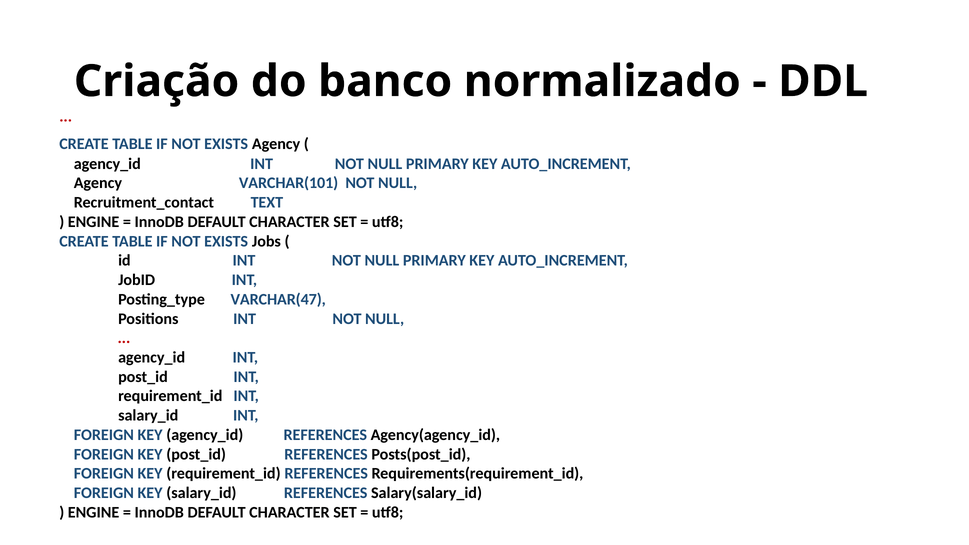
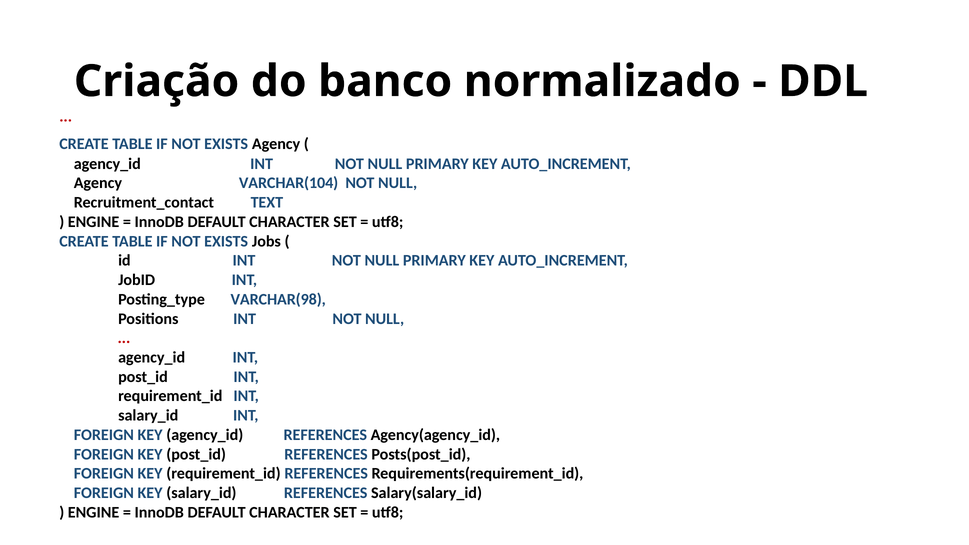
VARCHAR(101: VARCHAR(101 -> VARCHAR(104 (289, 183)
VARCHAR(47: VARCHAR(47 -> VARCHAR(98 (278, 299)
